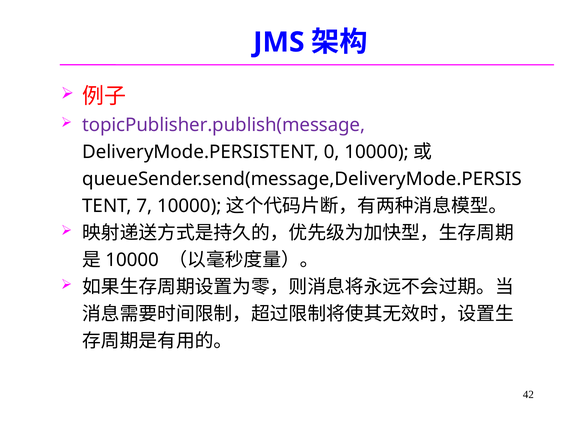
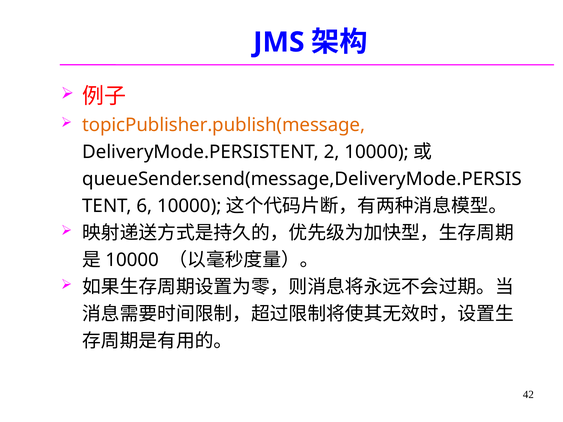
topicPublisher.publish(message colour: purple -> orange (224, 125)
0: 0 -> 2 (332, 152)
7: 7 -> 6 (144, 206)
